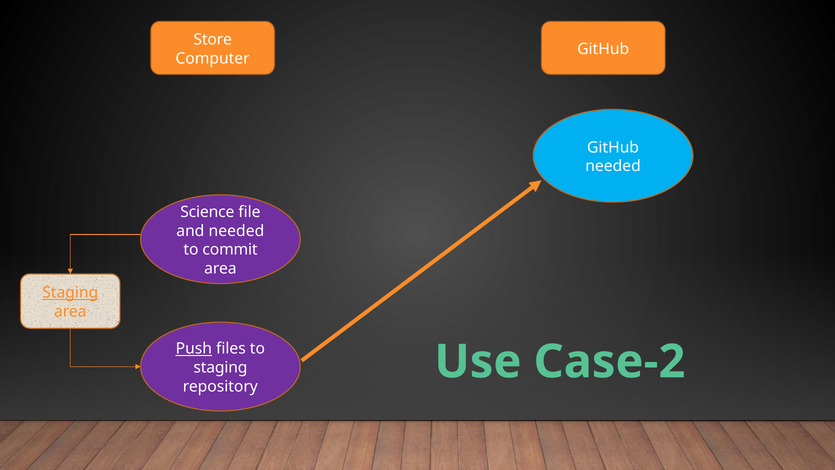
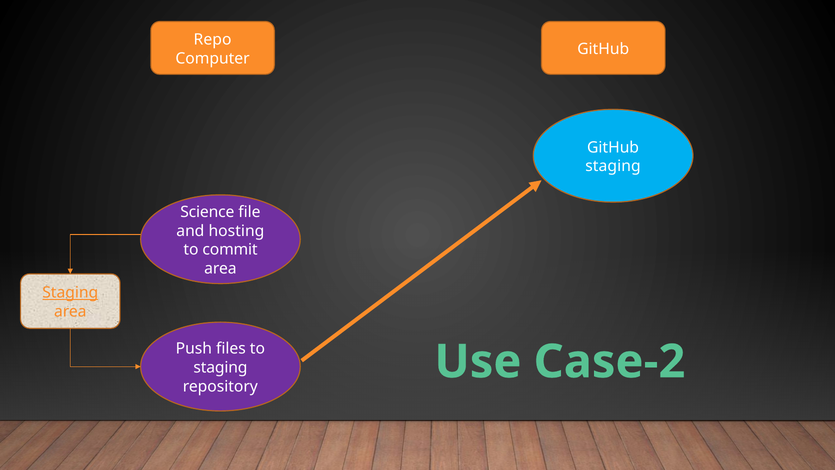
Store: Store -> Repo (213, 40)
needed: needed -> staging (613, 166)
and needed: needed -> hosting (236, 231)
Push underline: present -> none (194, 349)
